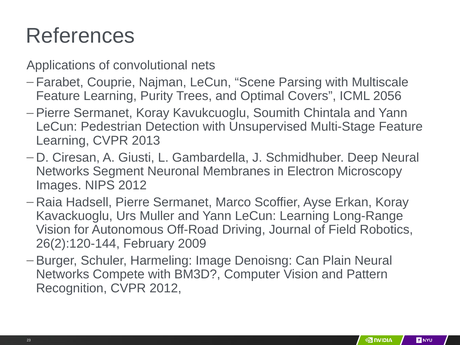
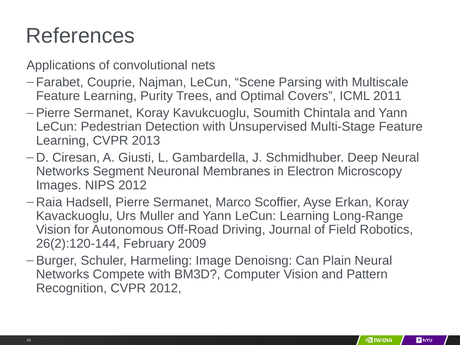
2056: 2056 -> 2011 (387, 96)
